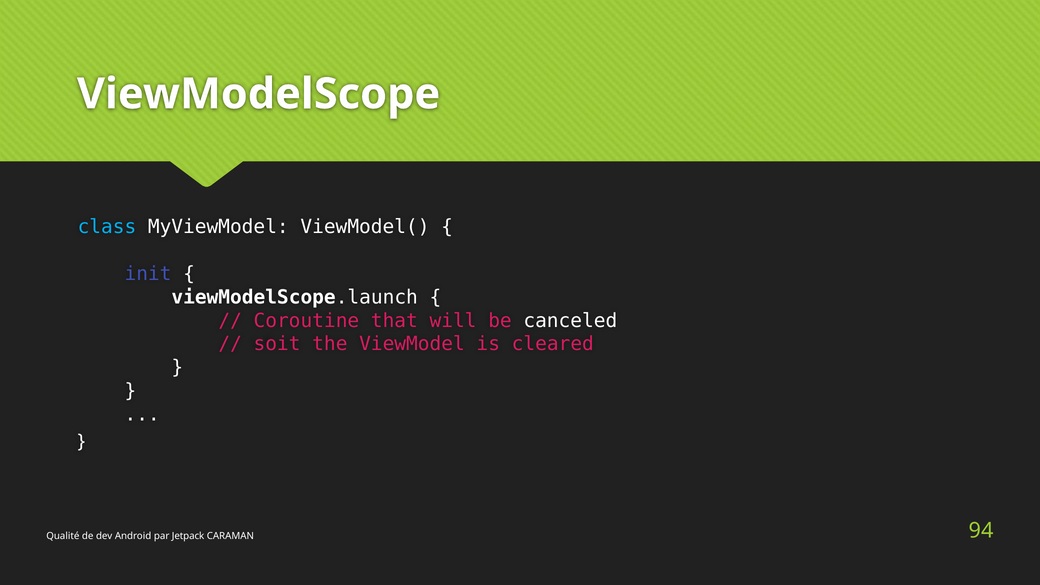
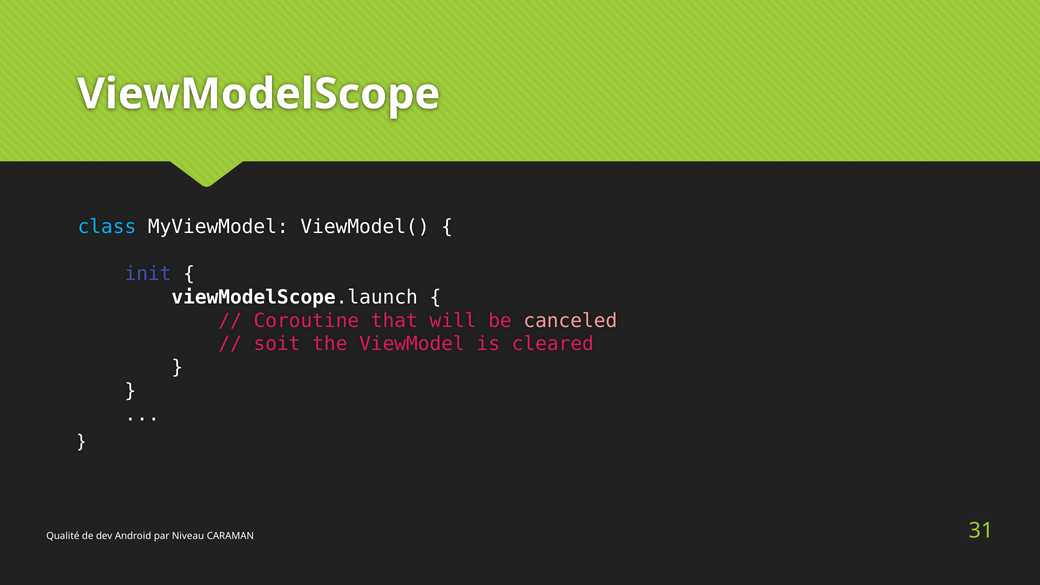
canceled colour: white -> pink (570, 321)
Jetpack: Jetpack -> Niveau (188, 536)
94: 94 -> 31 (981, 530)
